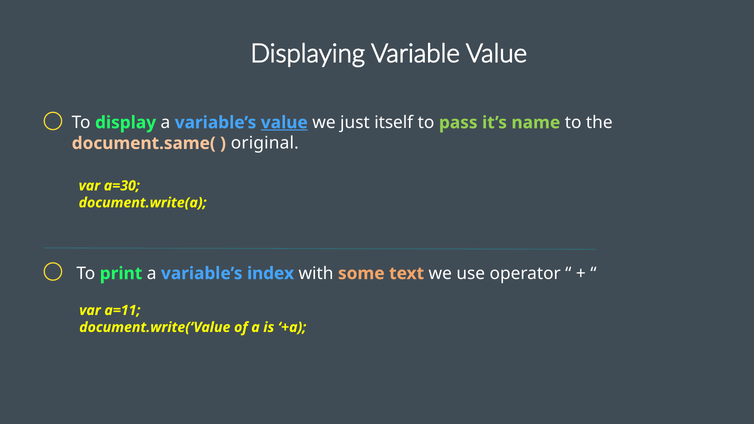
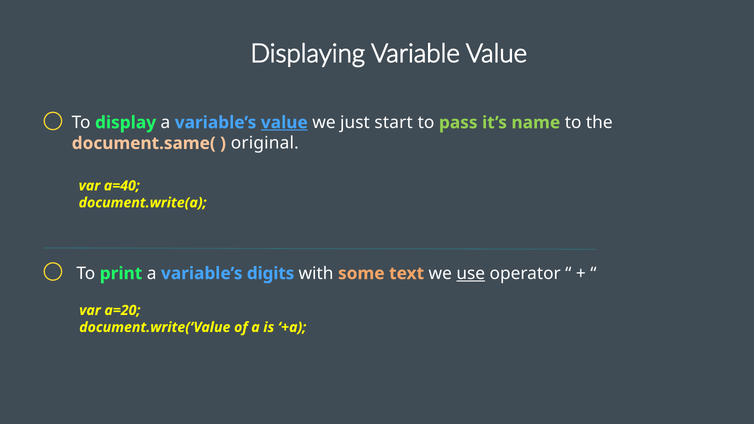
itself: itself -> start (394, 123)
a=30: a=30 -> a=40 (122, 186)
index: index -> digits (271, 274)
use underline: none -> present (471, 274)
a=11: a=11 -> a=20 (122, 310)
